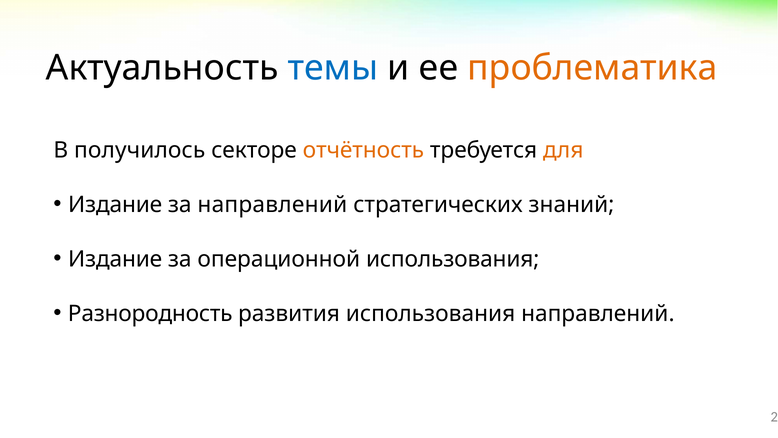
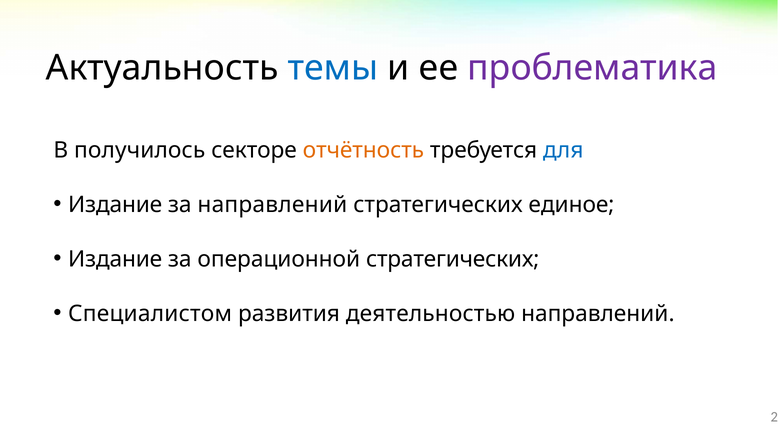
проблематика colour: orange -> purple (592, 68)
для colour: orange -> blue (563, 150)
знаний: знаний -> единое (571, 204)
операционной использования: использования -> стратегических (453, 259)
Разнородность: Разнородность -> Специалистом (150, 313)
развития использования: использования -> деятельностью (431, 313)
